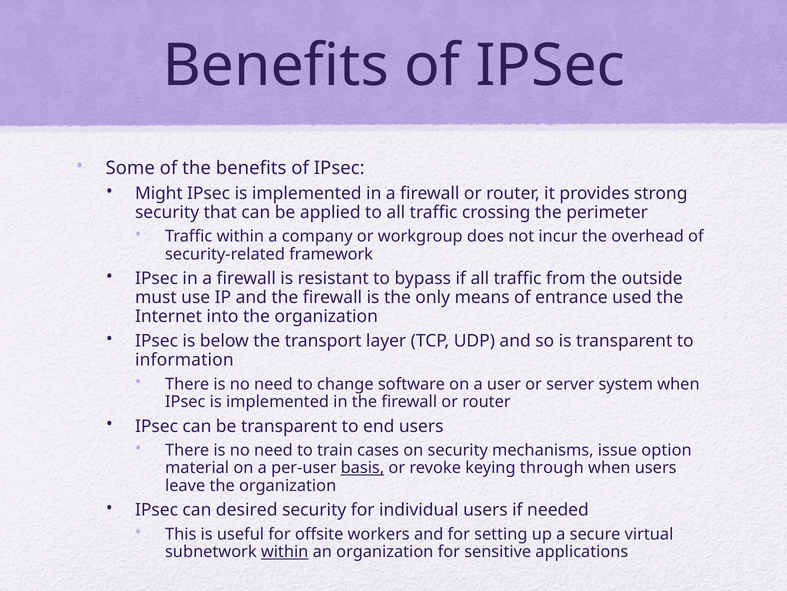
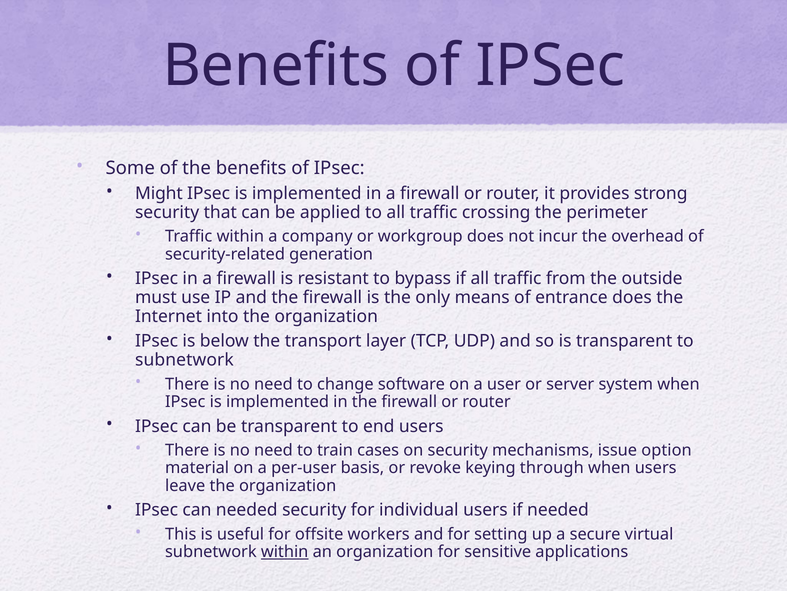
framework: framework -> generation (331, 254)
entrance used: used -> does (632, 297)
information: information -> subnetwork (184, 360)
basis underline: present -> none (362, 467)
can desired: desired -> needed (247, 510)
